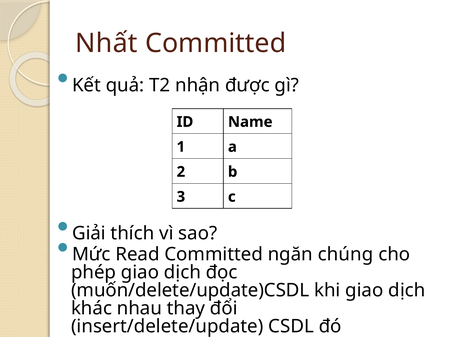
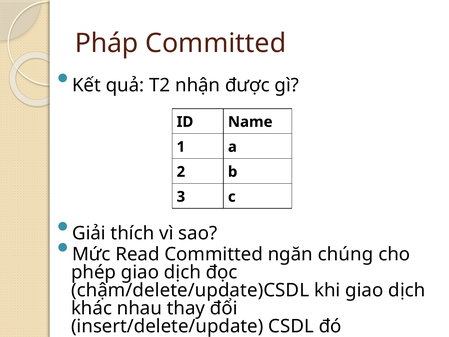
Nhất: Nhất -> Pháp (107, 43)
muốn/delete/update)CSDL: muốn/delete/update)CSDL -> chậm/delete/update)CSDL (190, 290)
